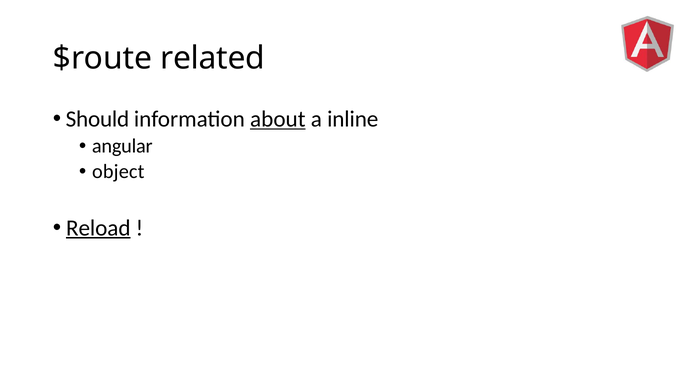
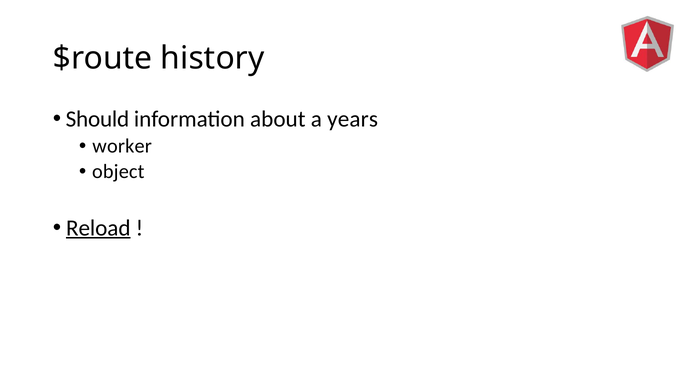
related: related -> history (212, 58)
about underline: present -> none (278, 119)
inline: inline -> years (353, 119)
angular: angular -> worker (122, 146)
